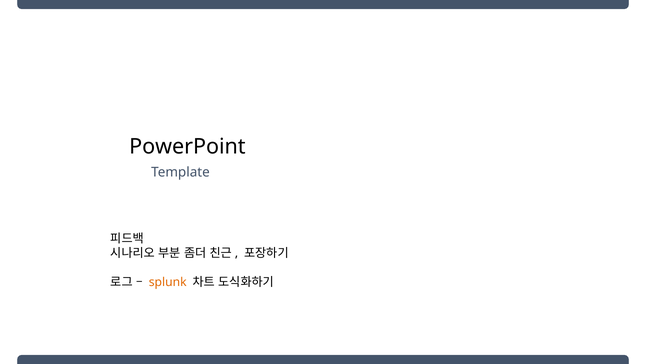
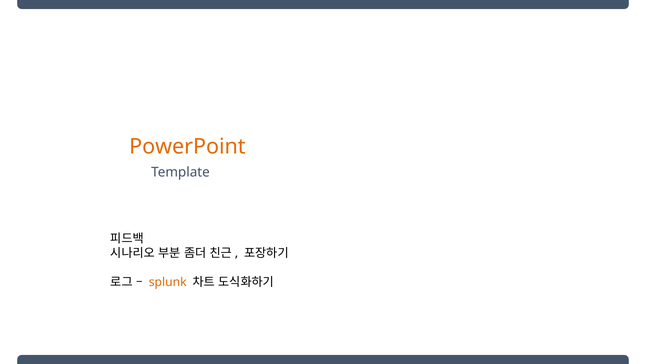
PowerPoint colour: black -> orange (187, 146)
